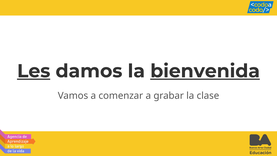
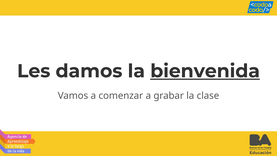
Les underline: present -> none (34, 71)
